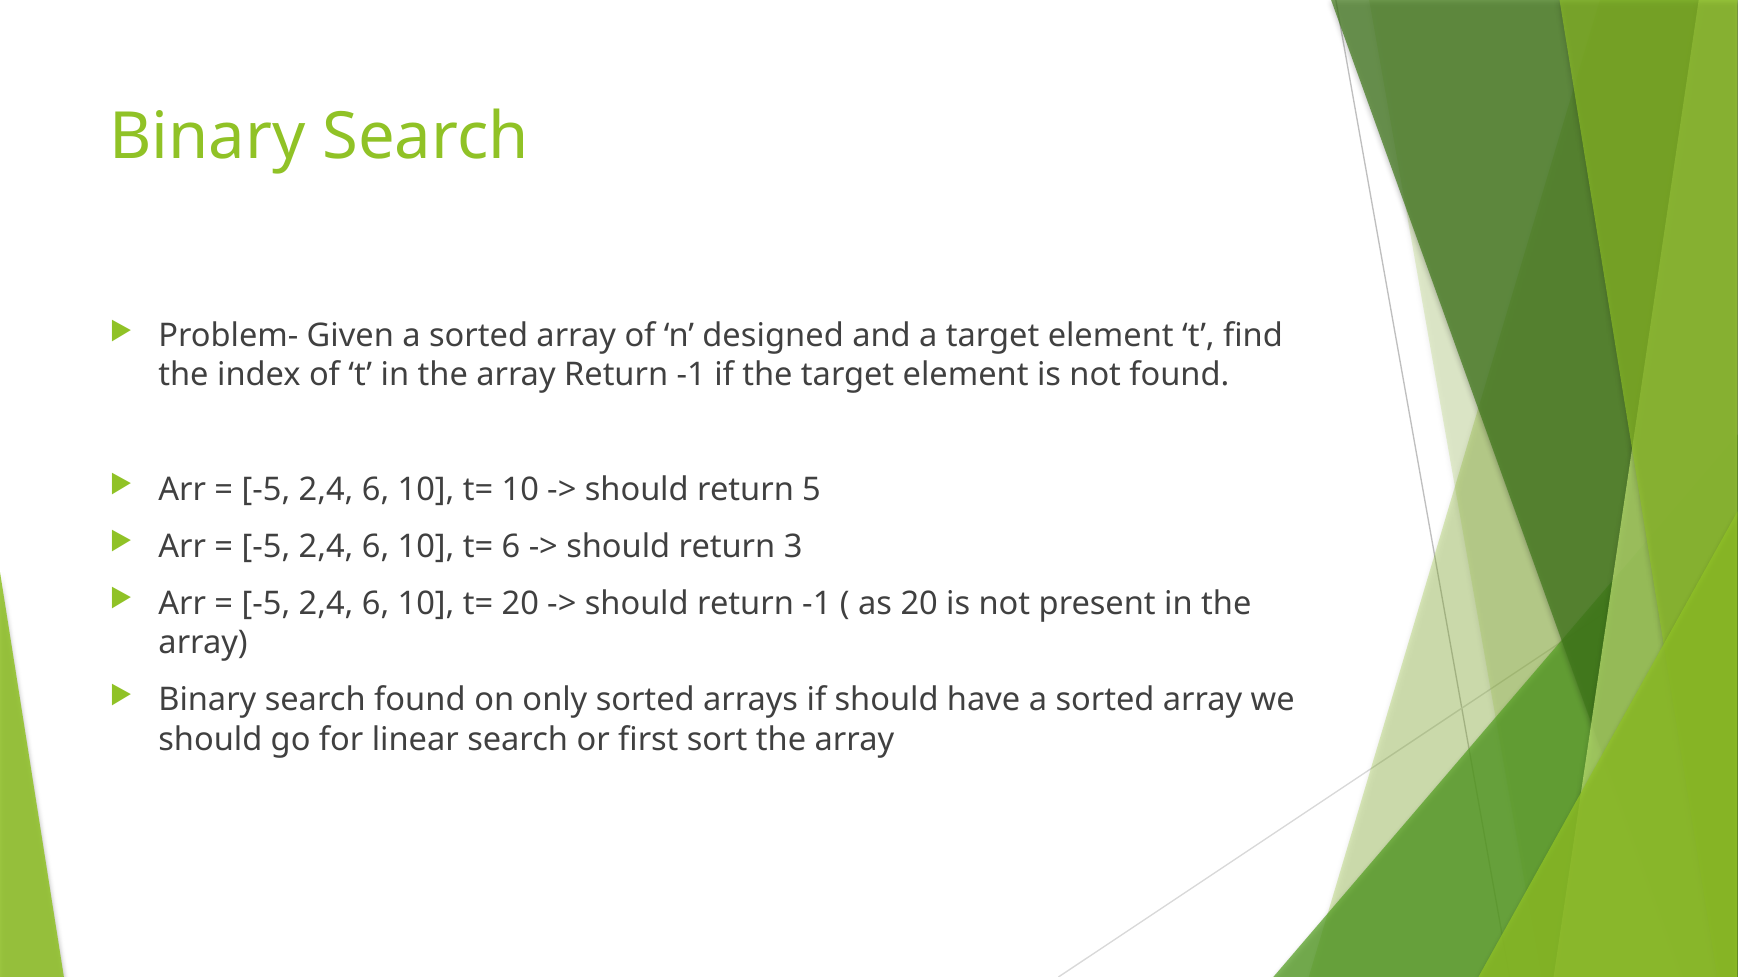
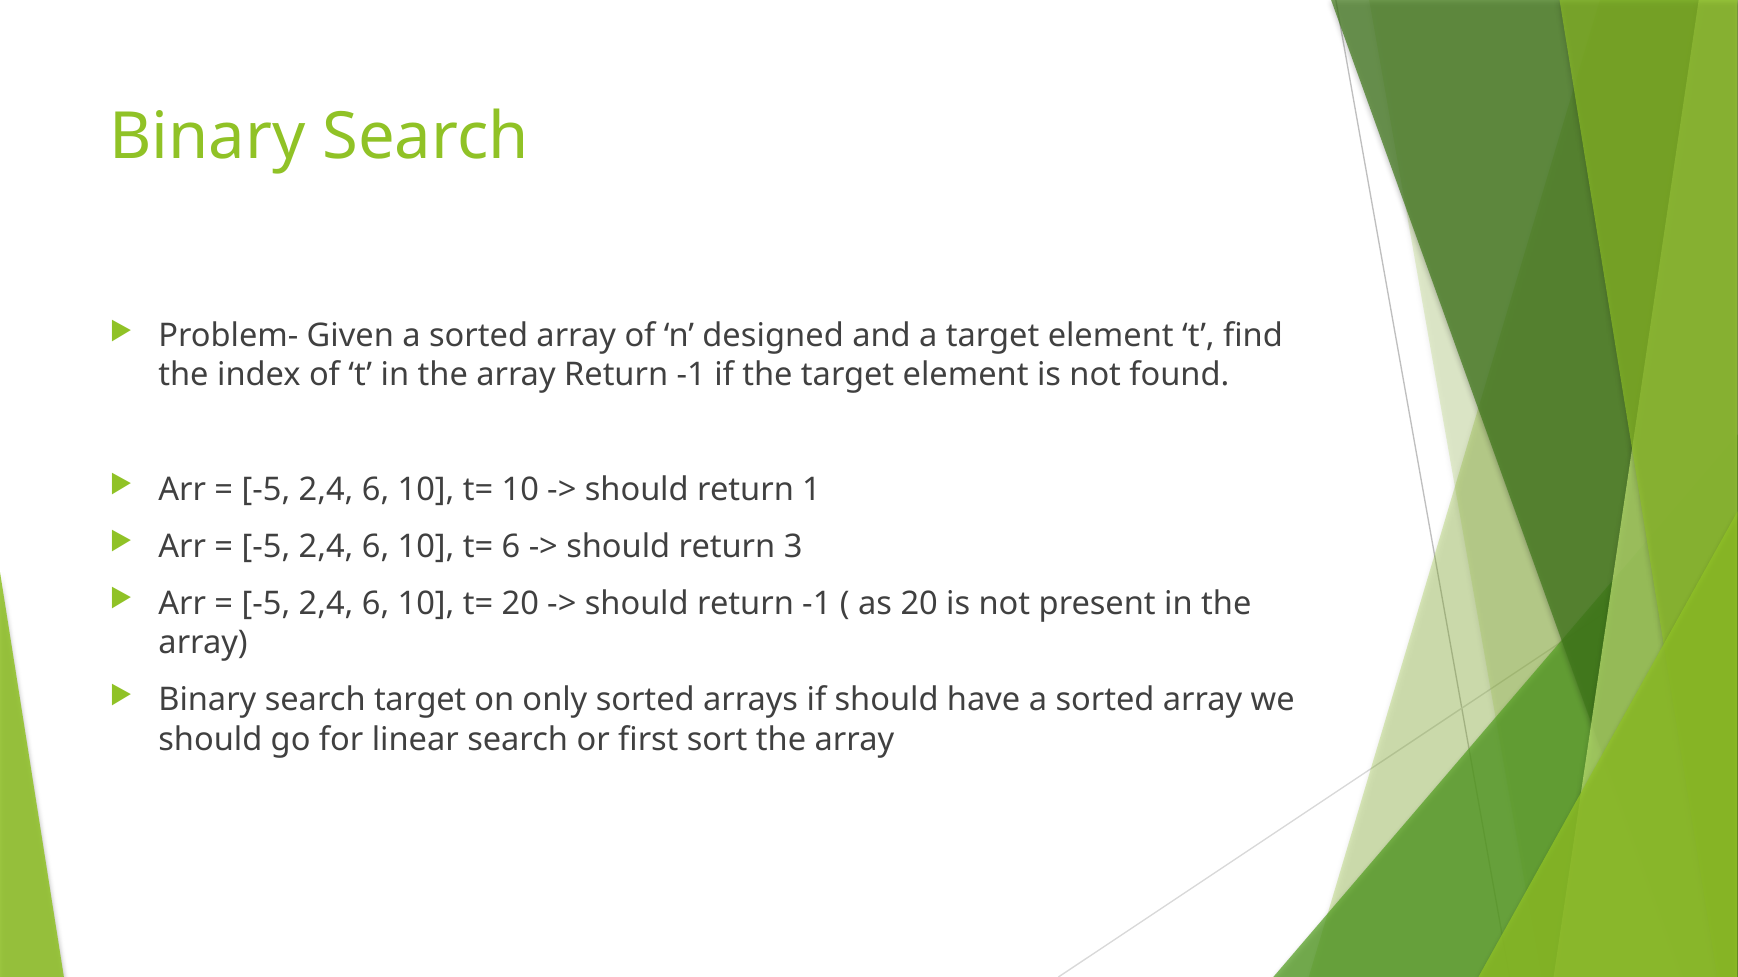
5: 5 -> 1 (812, 490)
search found: found -> target (420, 701)
